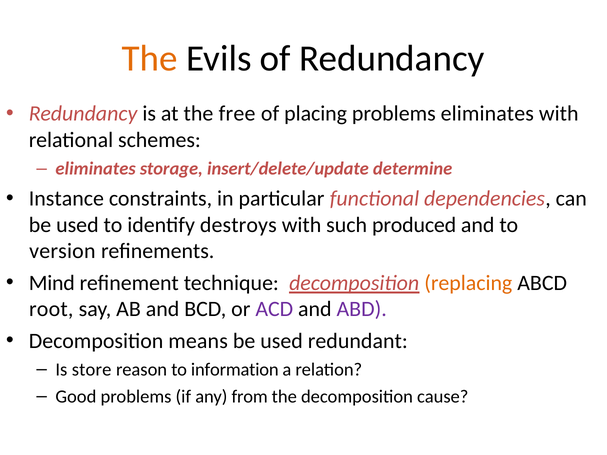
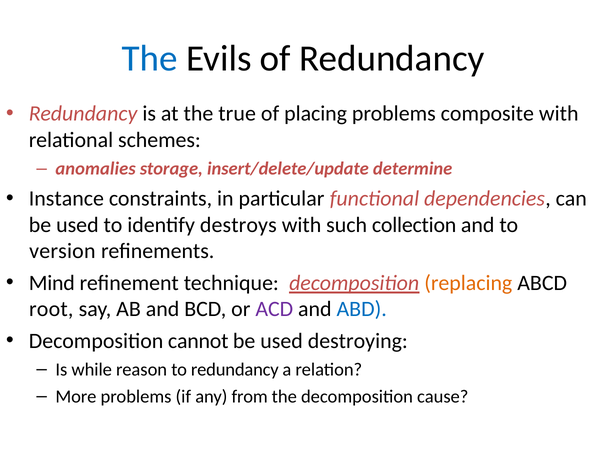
The colour: orange -> blue (150, 59)
free: free -> true (237, 114)
problems eliminates: eliminates -> composite (487, 114)
eliminates: eliminates -> anomalies (96, 169)
produced: produced -> collection (414, 225)
ABD colour: purple -> blue (362, 309)
means: means -> cannot (198, 341)
redundant: redundant -> destroying (358, 341)
store: store -> while (92, 370)
to information: information -> redundancy (235, 370)
Good: Good -> More (76, 397)
